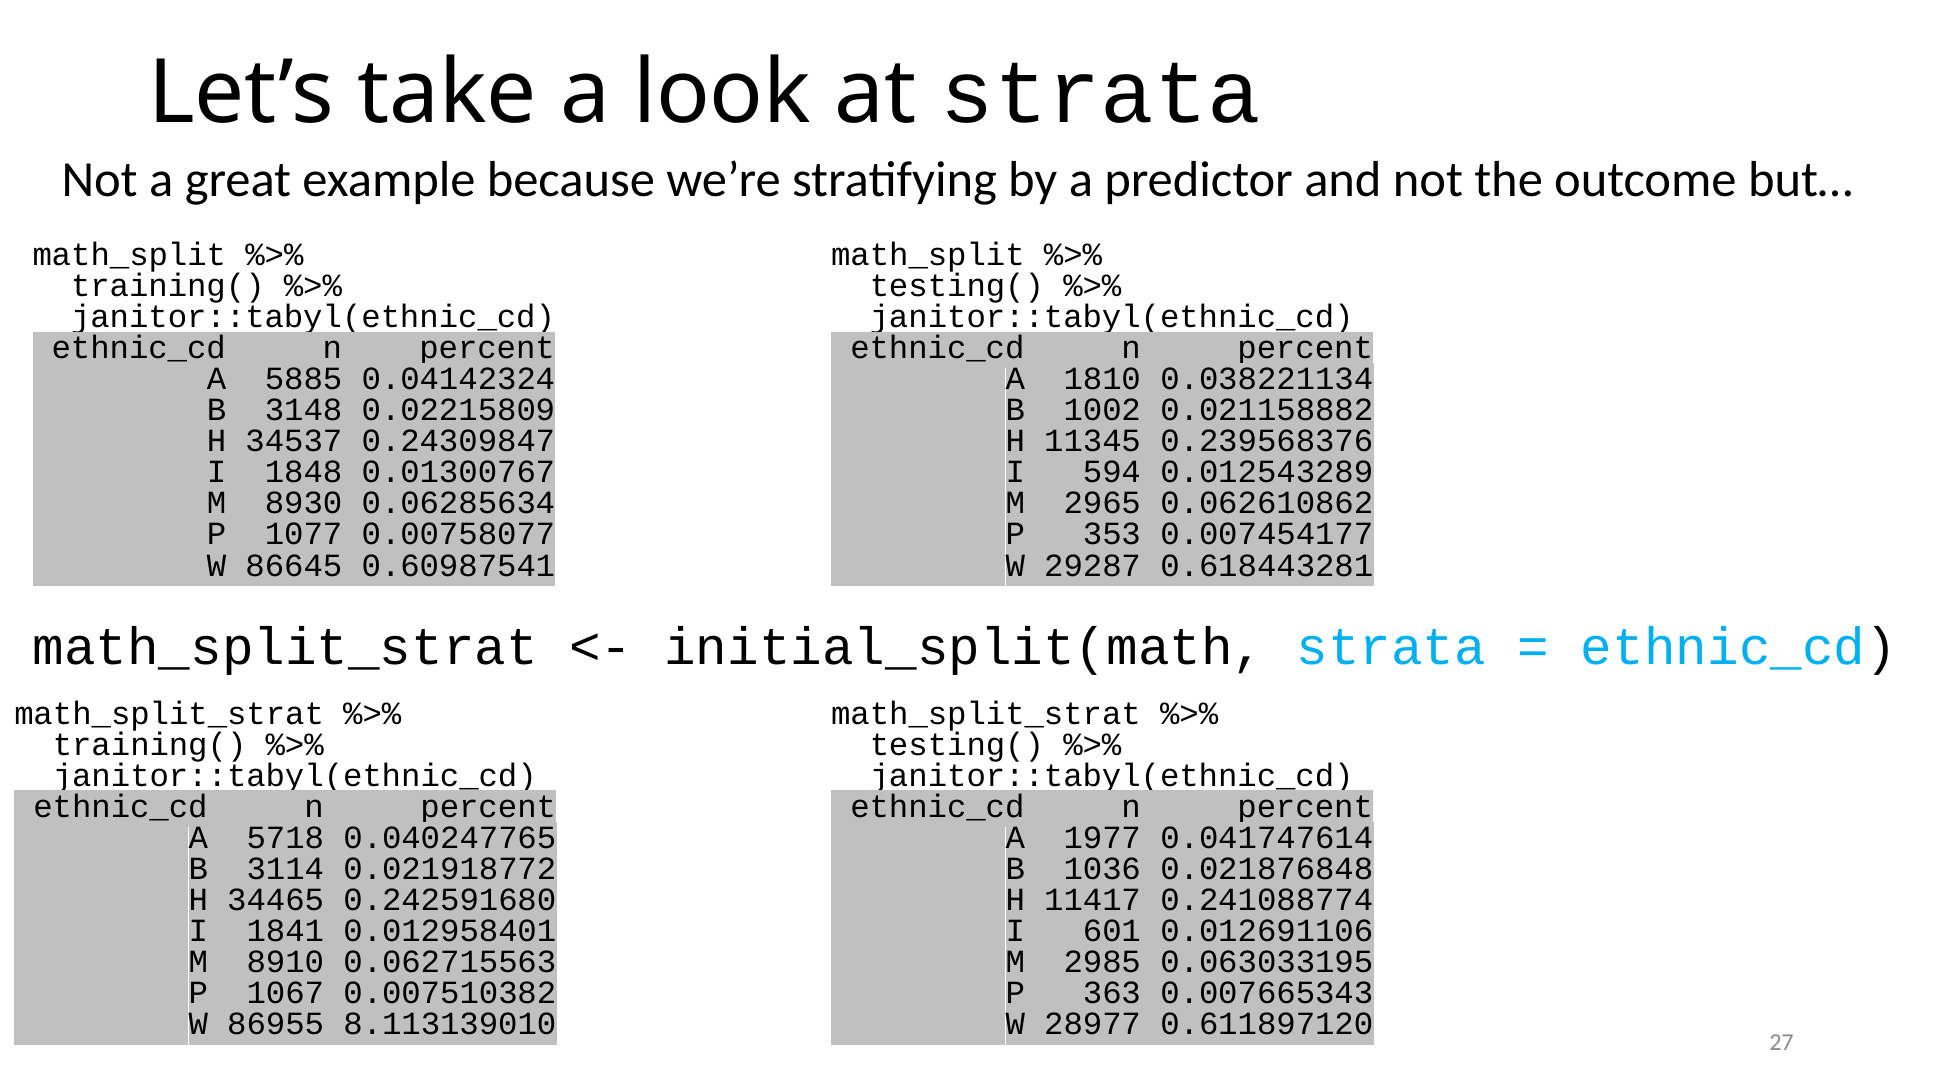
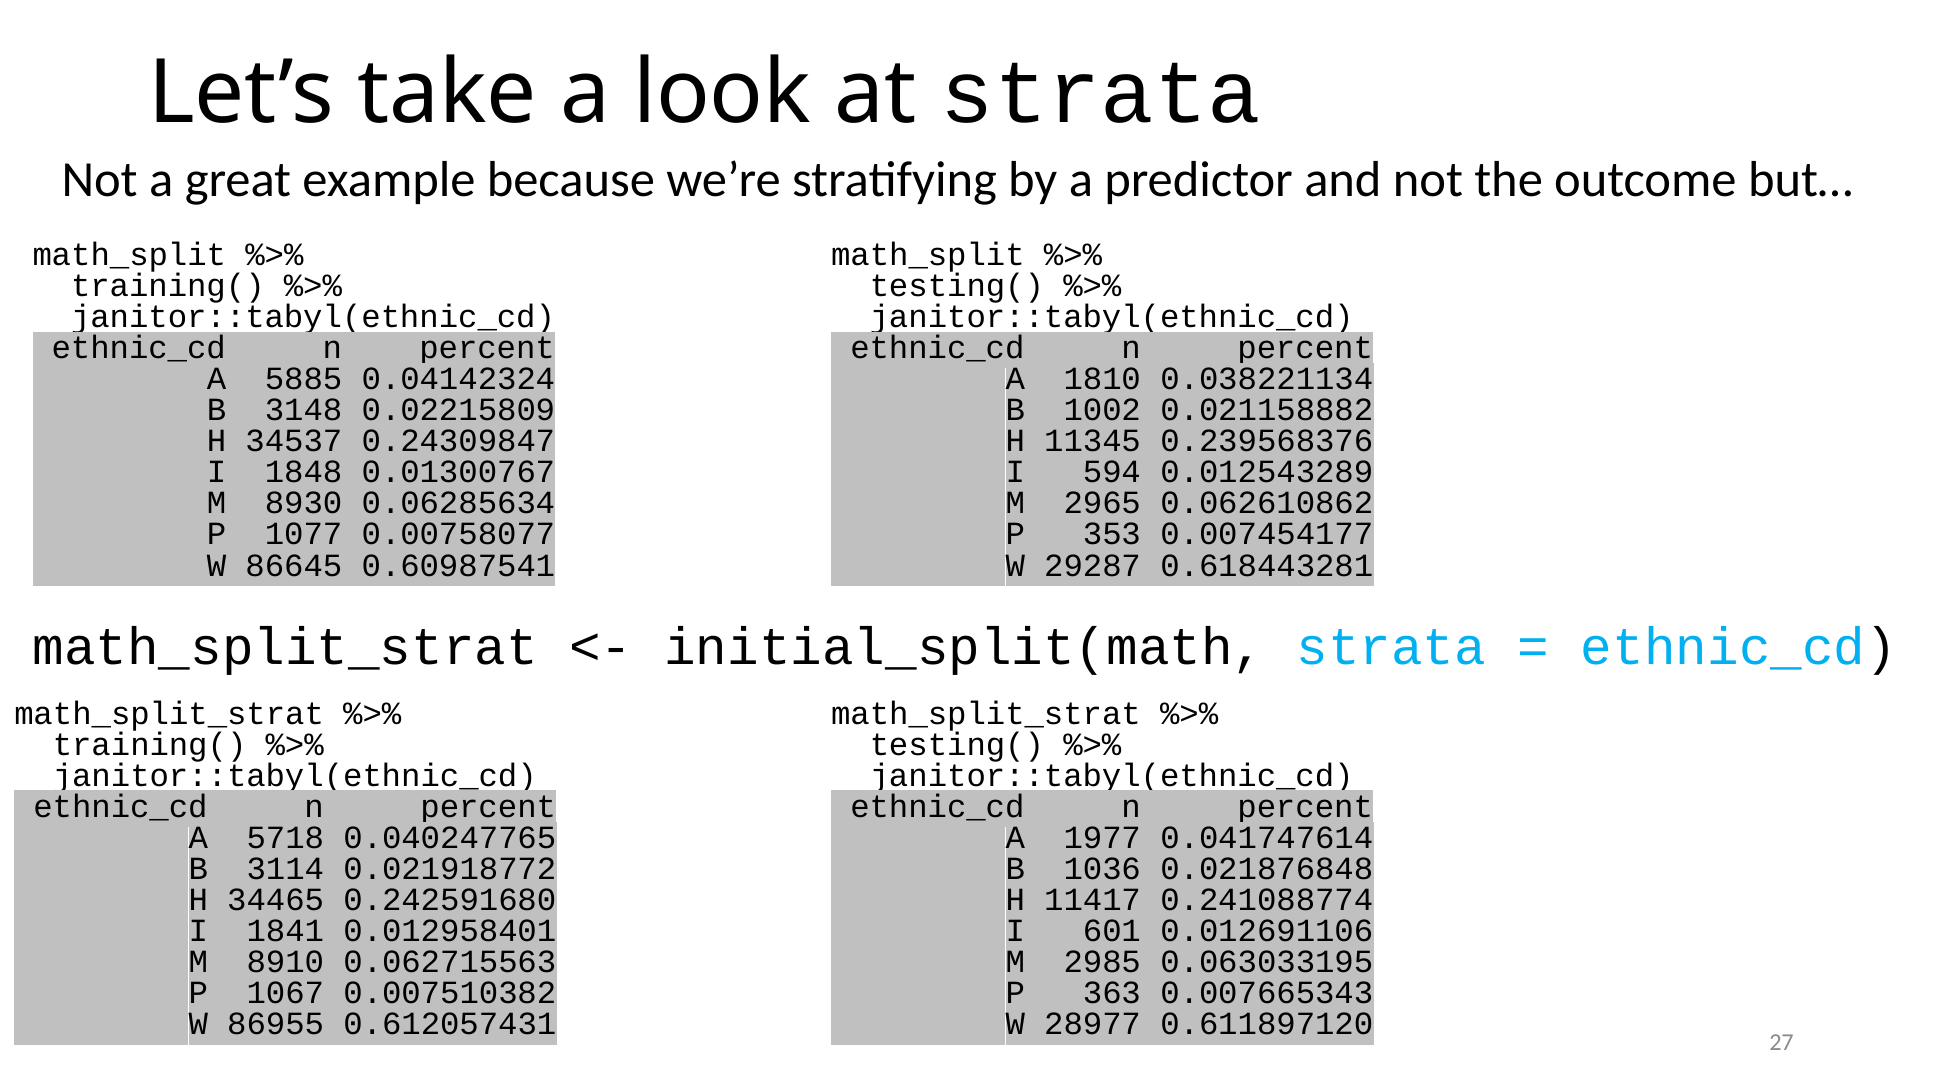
8.113139010: 8.113139010 -> 0.612057431 (450, 1025)
